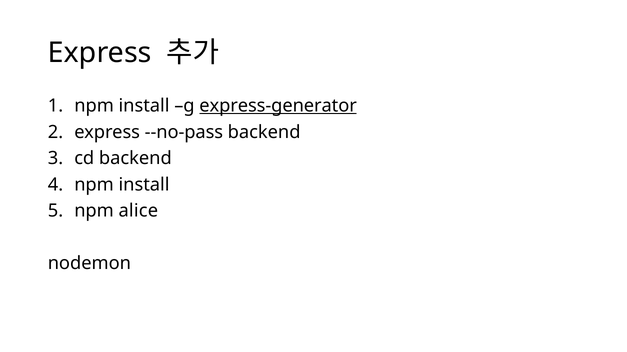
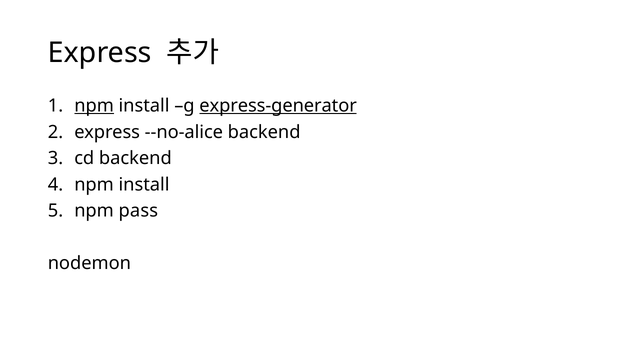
npm underline: none -> present (94, 106)
--no-pass: --no-pass -> --no-alice (184, 132)
alice: alice -> pass (138, 211)
